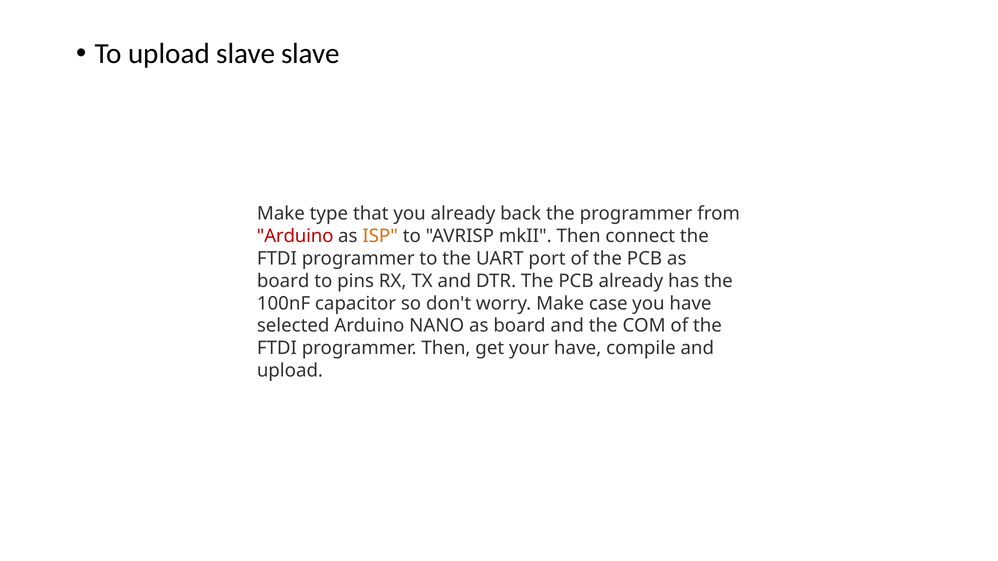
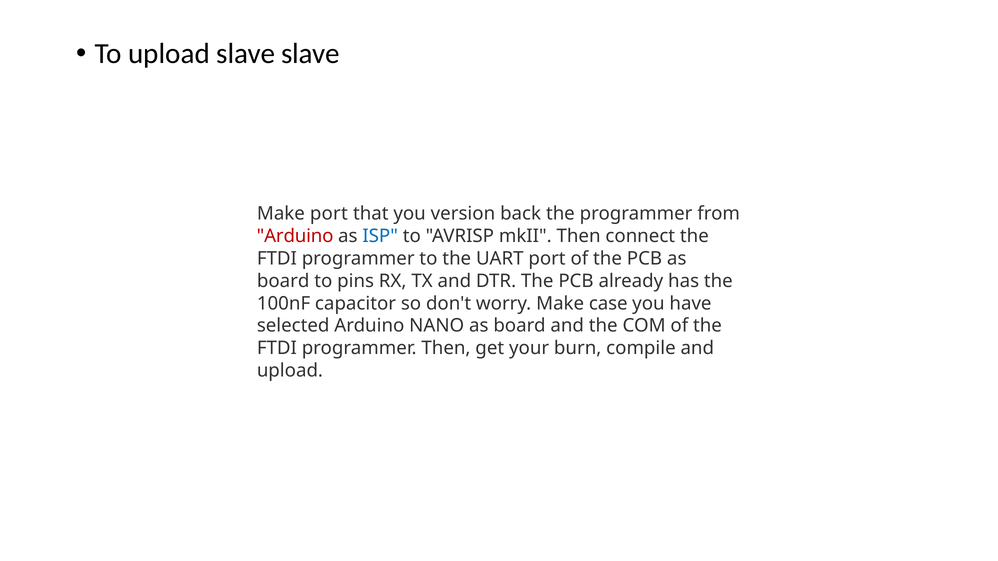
Make type: type -> port (329, 214)
you already: already -> version (463, 214)
ISP colour: orange -> blue (380, 236)
your have: have -> burn (578, 348)
